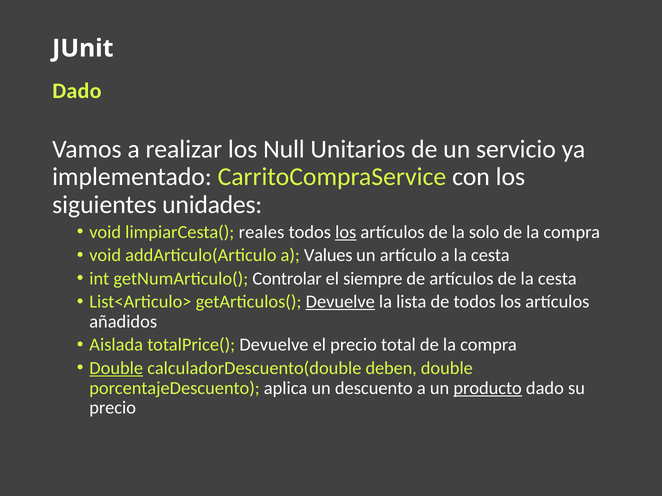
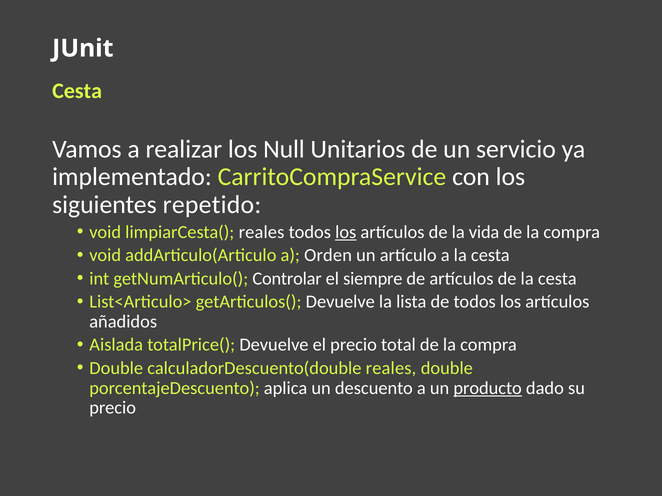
Dado: Dado -> Cesta (77, 91)
unidades: unidades -> repetido (212, 205)
solo: solo -> vida (484, 232)
Values: Values -> Orden (328, 255)
Devuelve underline: present -> none (340, 302)
Double underline: present -> none (116, 369)
calculadorDescuento(double deben: deben -> reales (391, 369)
